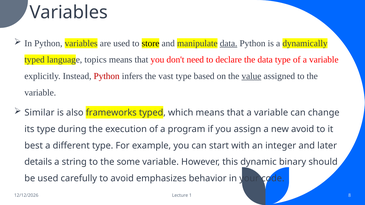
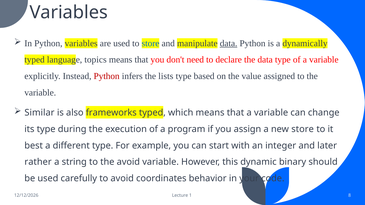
store colour: black -> blue (151, 43)
vast: vast -> lists (166, 76)
value underline: present -> none (251, 76)
new avoid: avoid -> store (303, 129)
details: details -> rather (38, 162)
the some: some -> avoid (128, 162)
emphasizes: emphasizes -> coordinates (161, 179)
